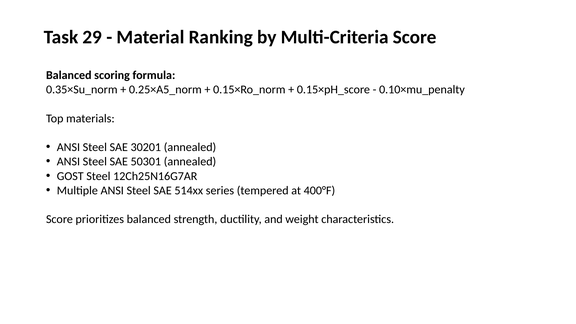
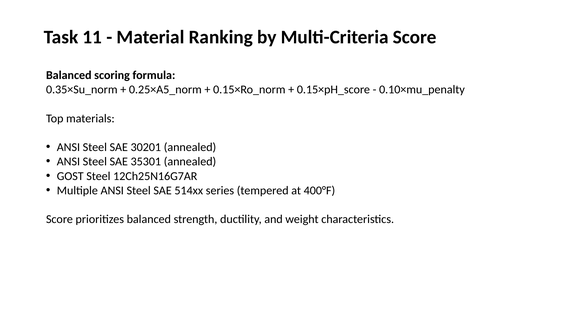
29: 29 -> 11 (92, 37)
50301: 50301 -> 35301 (146, 162)
